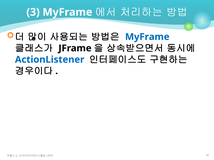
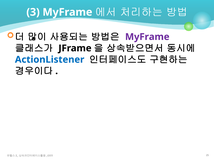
MyFrame colour: blue -> purple (147, 37)
